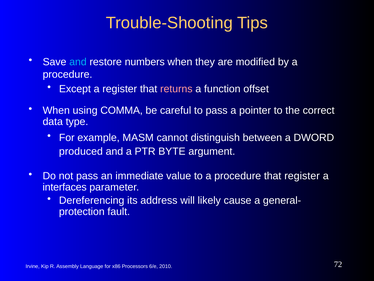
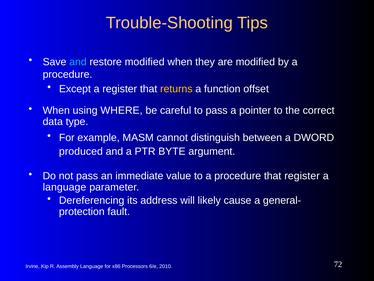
restore numbers: numbers -> modified (145, 62)
returns colour: pink -> yellow (176, 89)
COMMA: COMMA -> WHERE (121, 110)
interfaces: interfaces -> language (65, 187)
